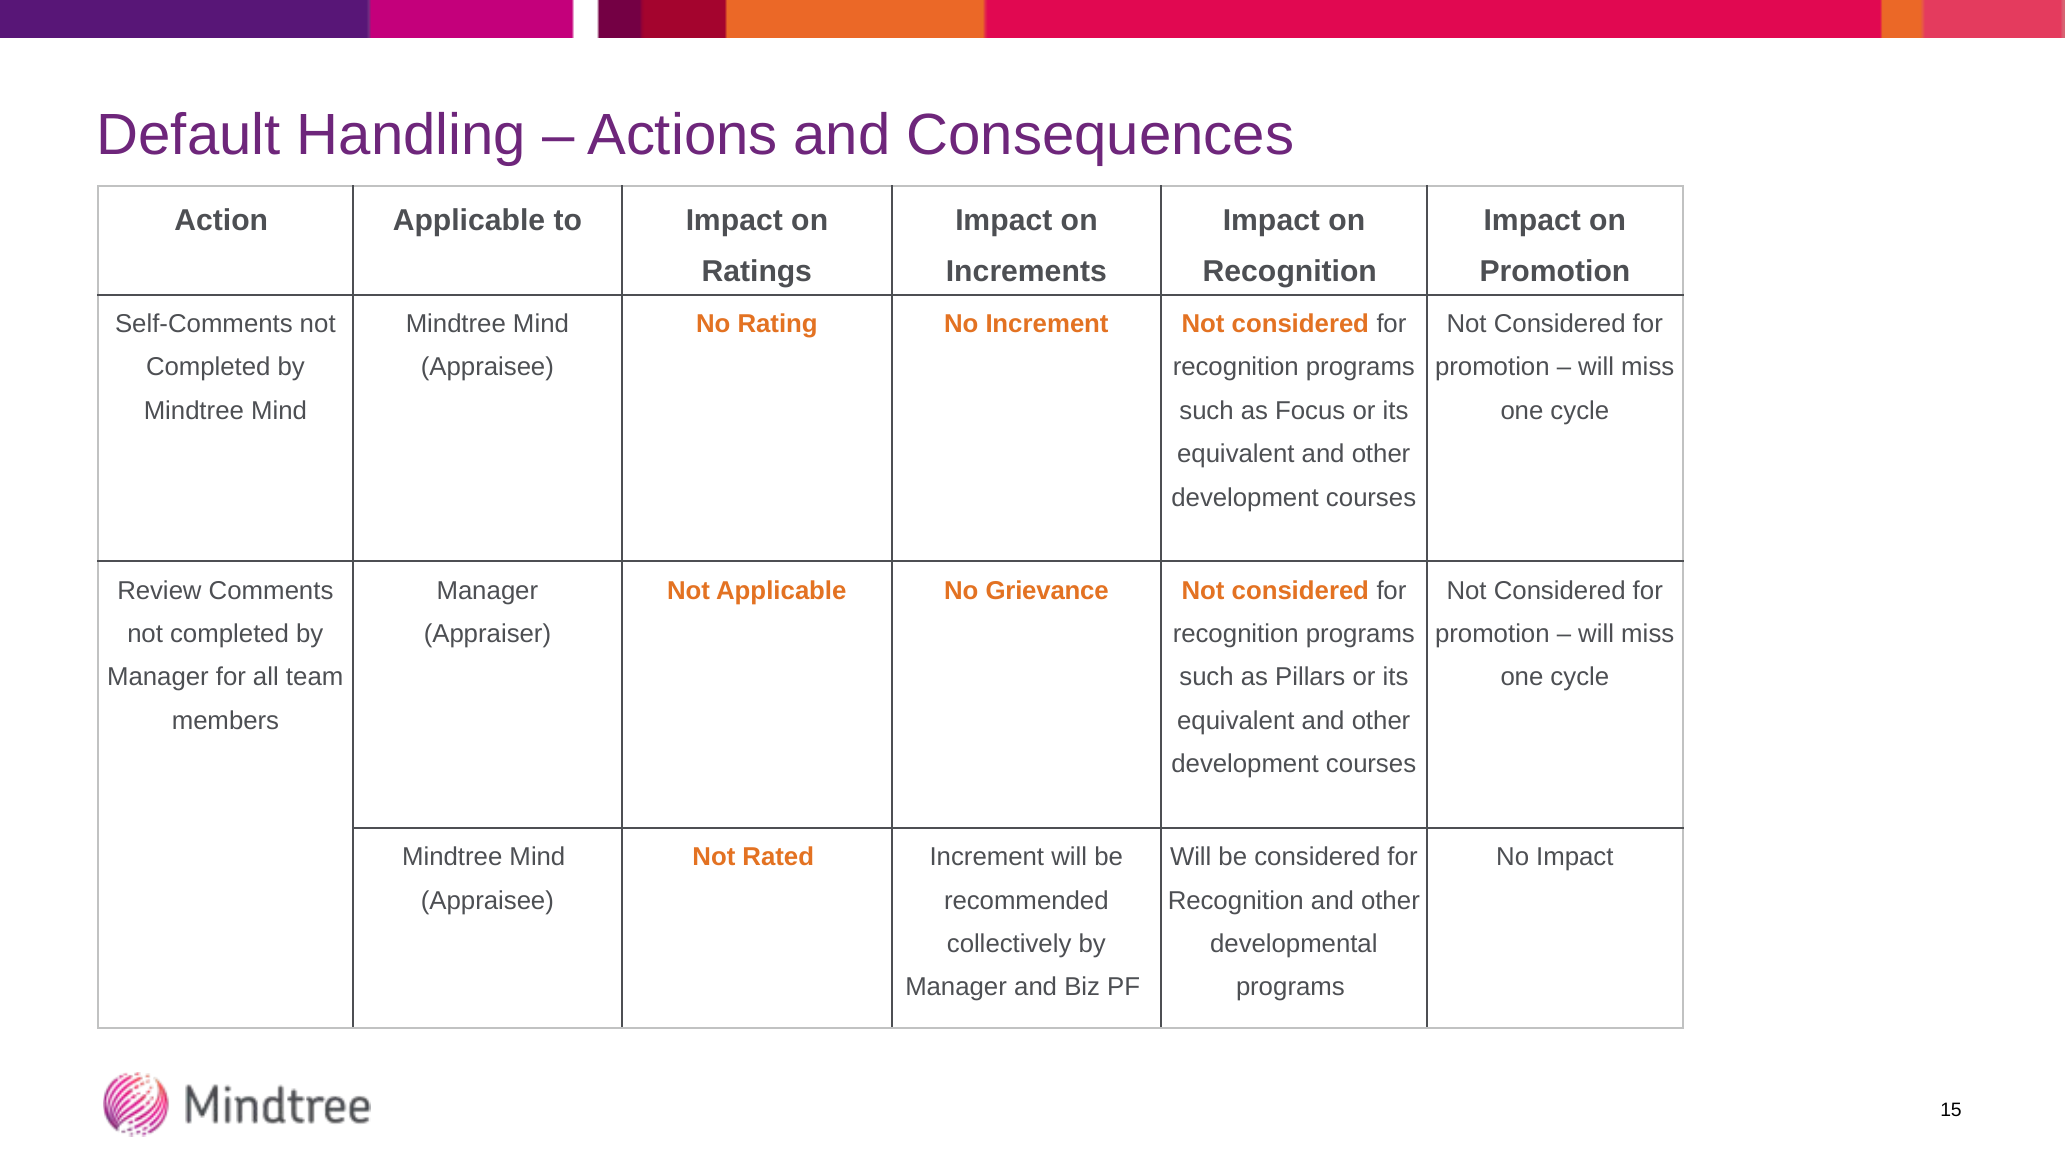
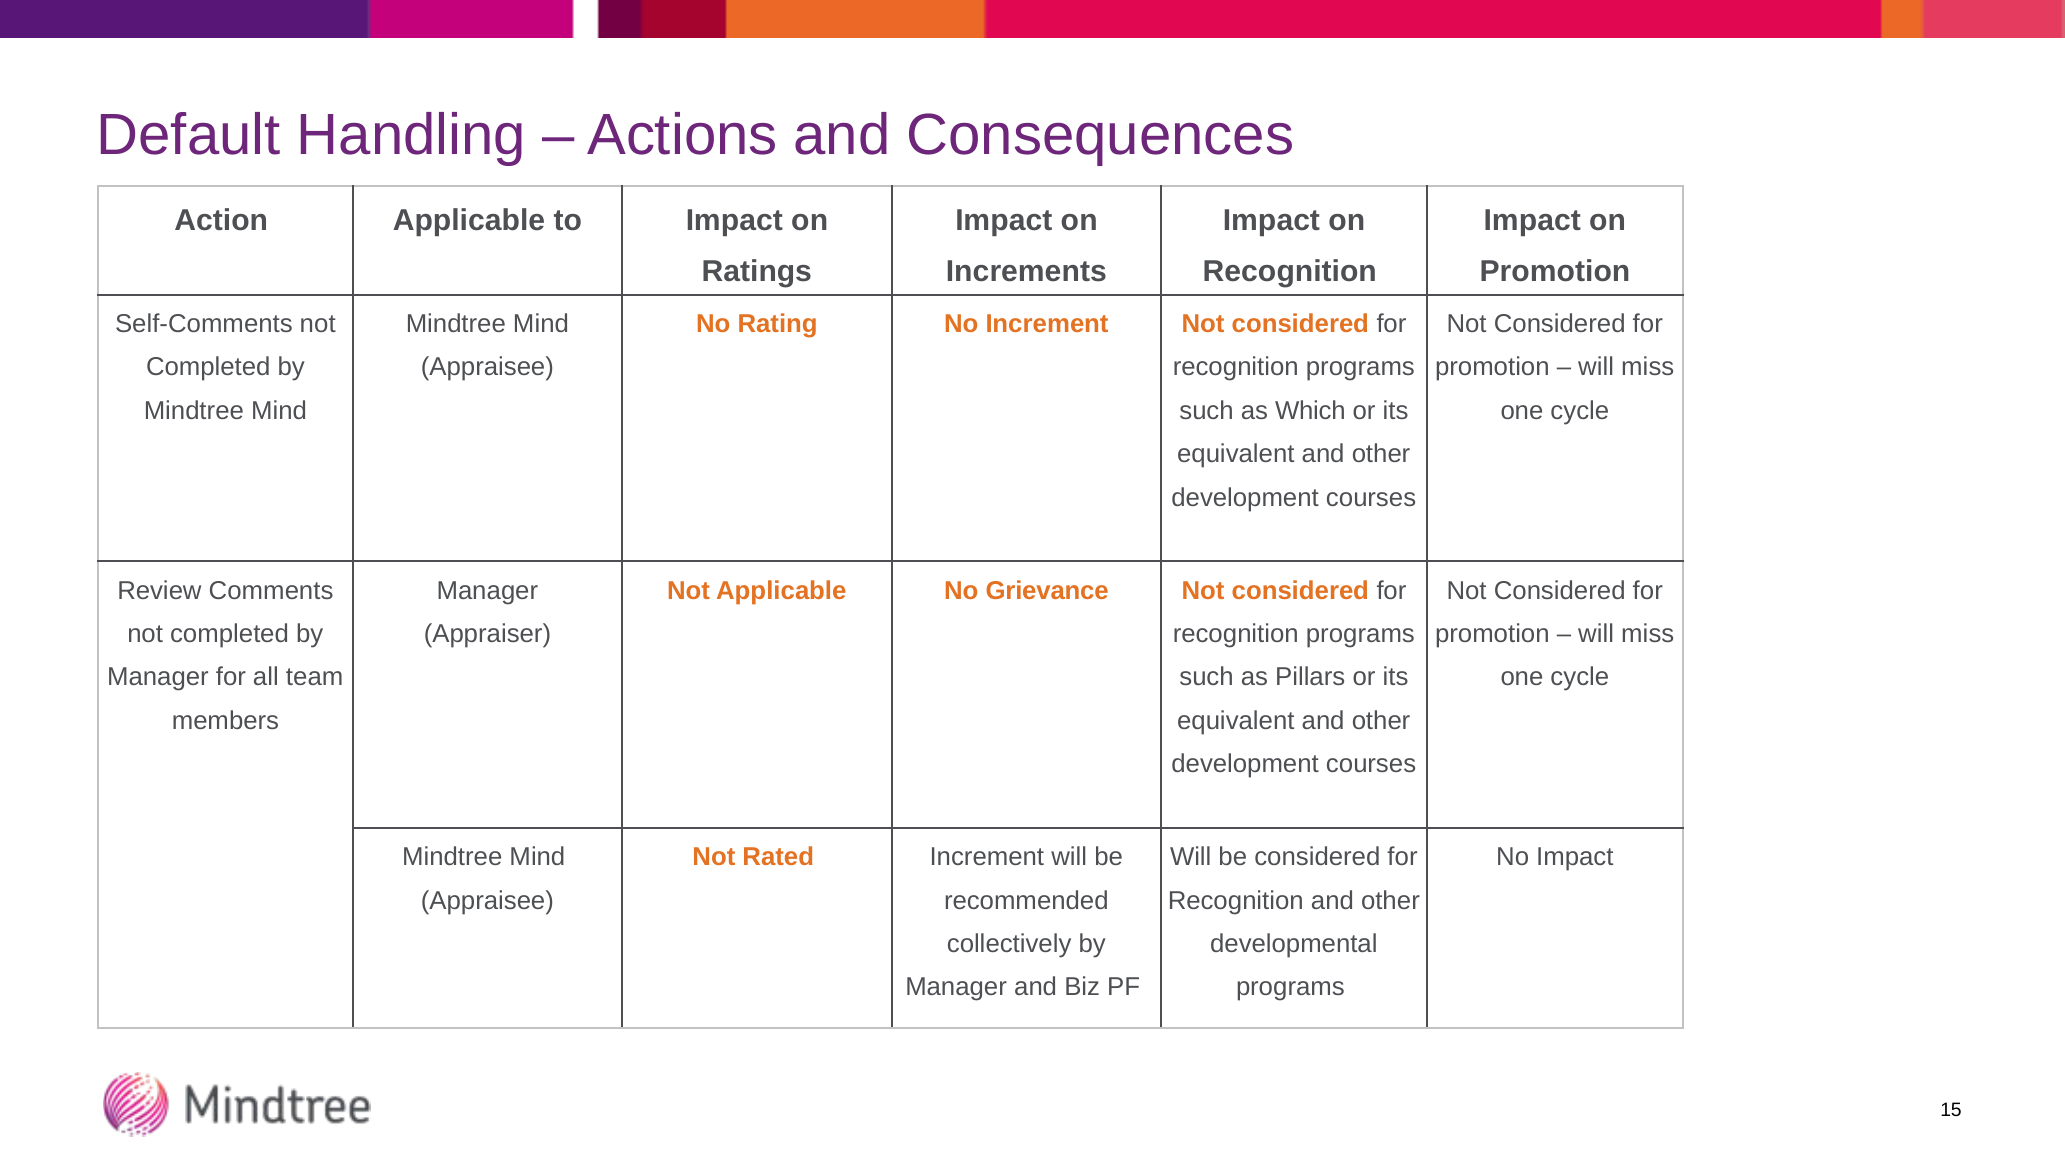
Focus: Focus -> Which (1310, 411)
